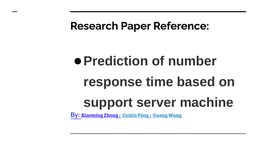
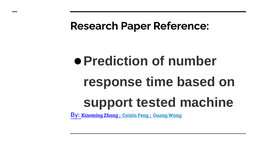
server: server -> tested (156, 103)
